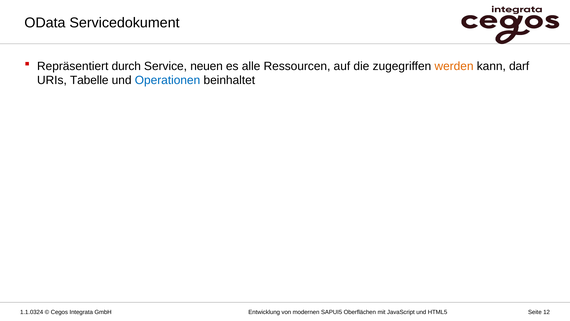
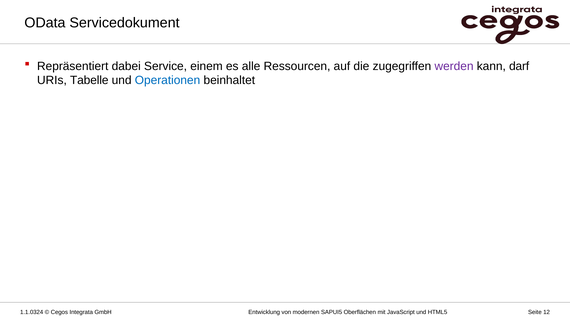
durch: durch -> dabei (126, 66)
neuen: neuen -> einem (206, 66)
werden colour: orange -> purple (454, 66)
